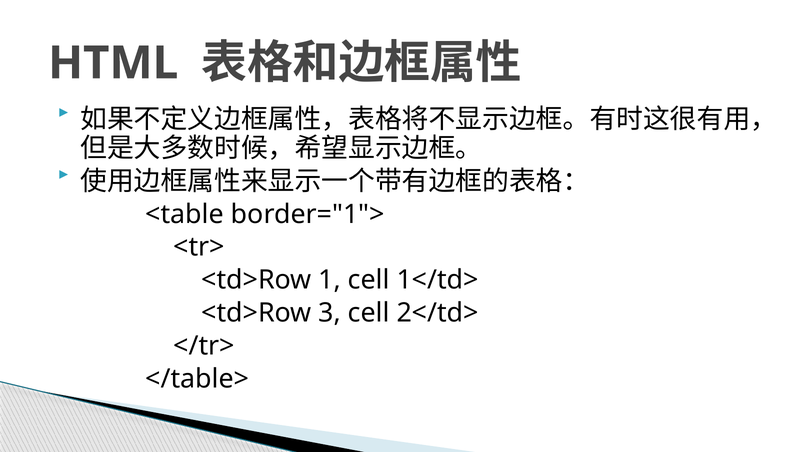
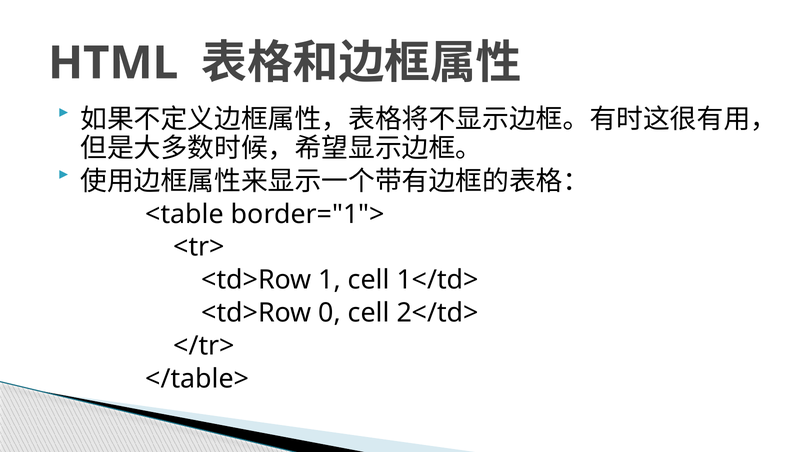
3: 3 -> 0 (330, 313)
